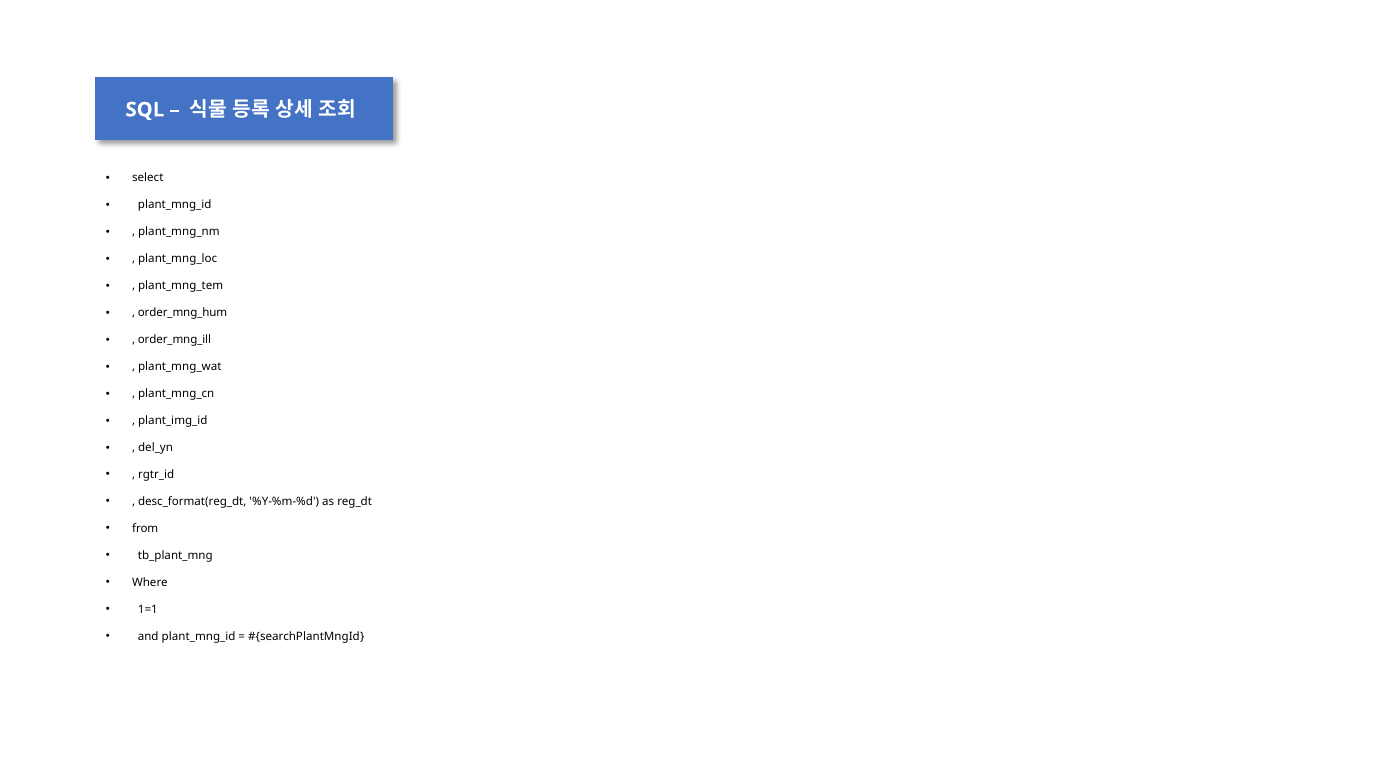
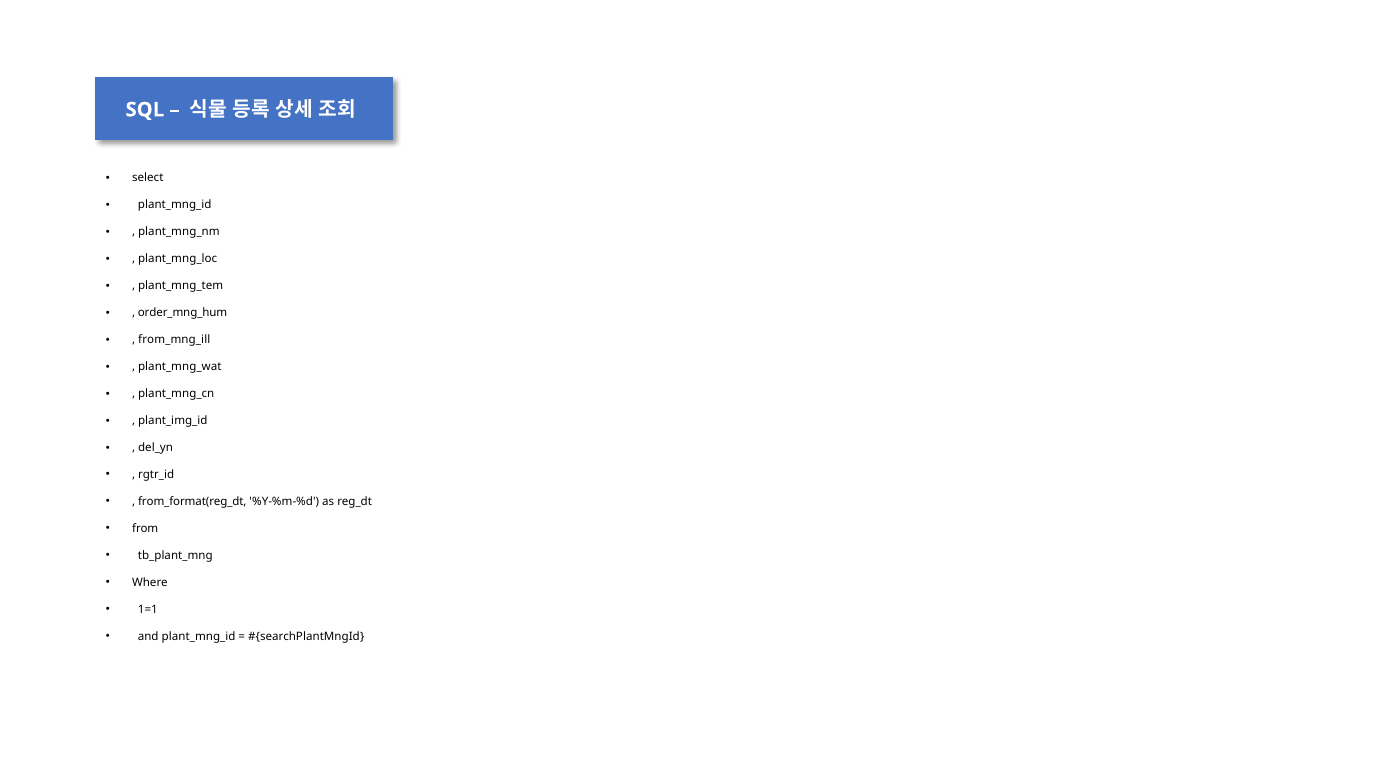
order_mng_ill: order_mng_ill -> from_mng_ill (174, 340)
desc_format(reg_dt: desc_format(reg_dt -> from_format(reg_dt (192, 502)
